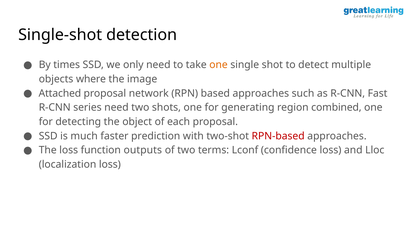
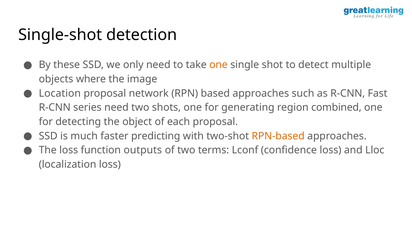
times: times -> these (67, 65)
Attached: Attached -> Location (60, 93)
prediction: prediction -> predicting (156, 136)
RPN-based colour: red -> orange (278, 136)
